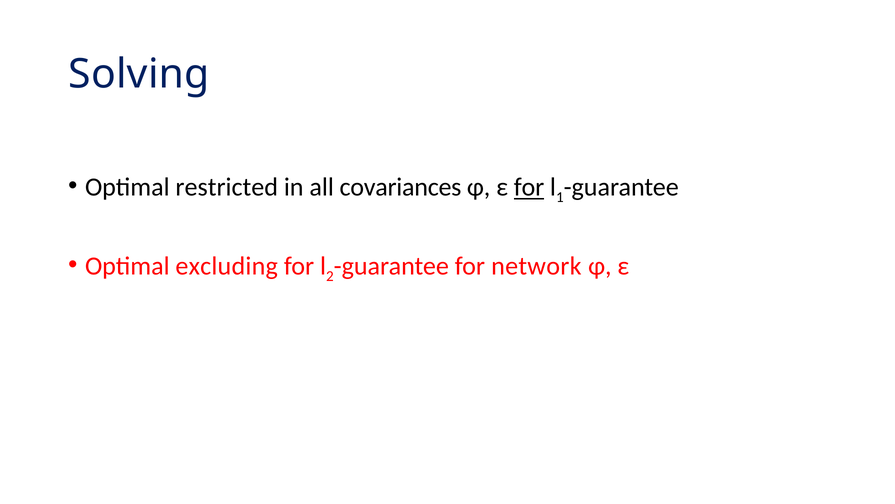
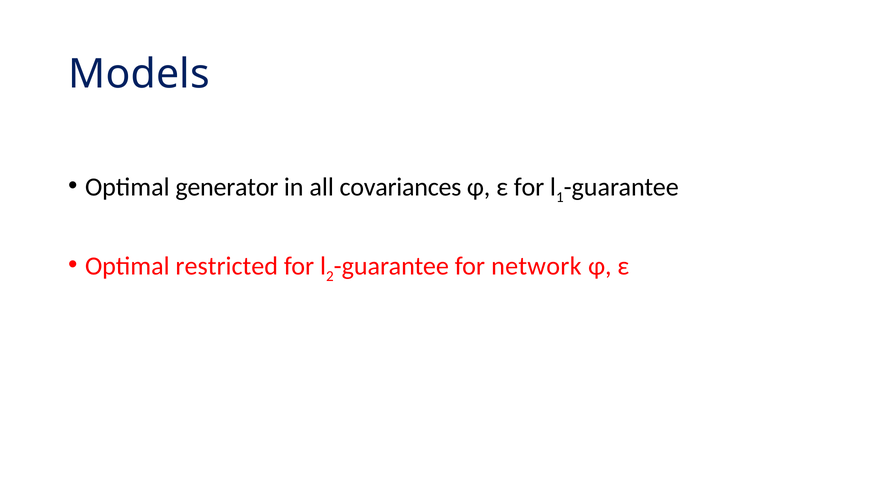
Solving: Solving -> Models (139, 74)
restricted: restricted -> generator (227, 187)
for underline: present -> none (529, 187)
excluding: excluding -> restricted (227, 266)
